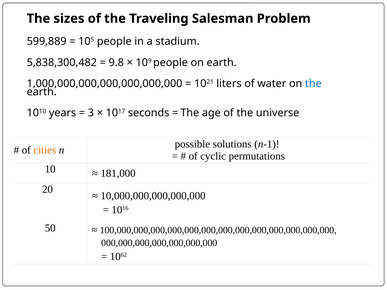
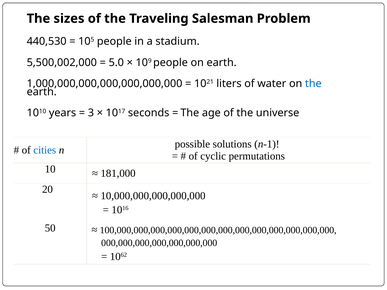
599,889: 599,889 -> 440,530 (47, 41)
5,838,300,482: 5,838,300,482 -> 5,500,002,000 (62, 63)
9.8: 9.8 -> 5.0 (116, 63)
cities colour: orange -> blue (45, 150)
